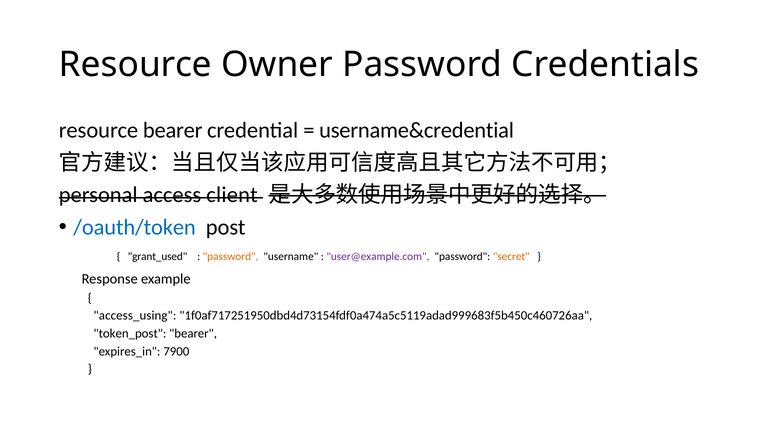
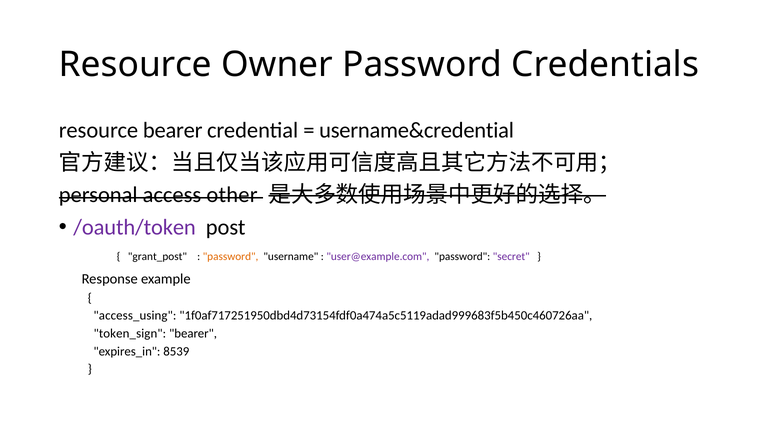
client: client -> other (232, 195)
/oauth/token colour: blue -> purple (135, 227)
grant_used: grant_used -> grant_post (157, 257)
secret colour: orange -> purple (511, 257)
token_post: token_post -> token_sign (130, 334)
7900: 7900 -> 8539 (176, 352)
